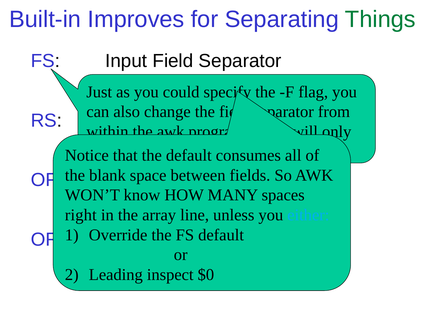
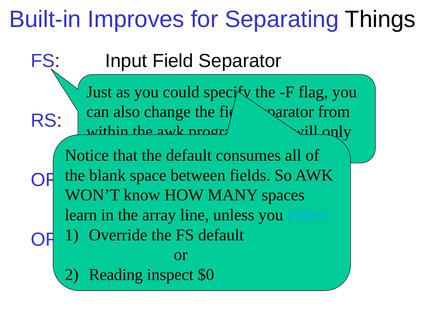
Things colour: green -> black (380, 19)
right: right -> learn (81, 215)
Leading: Leading -> Reading (116, 274)
